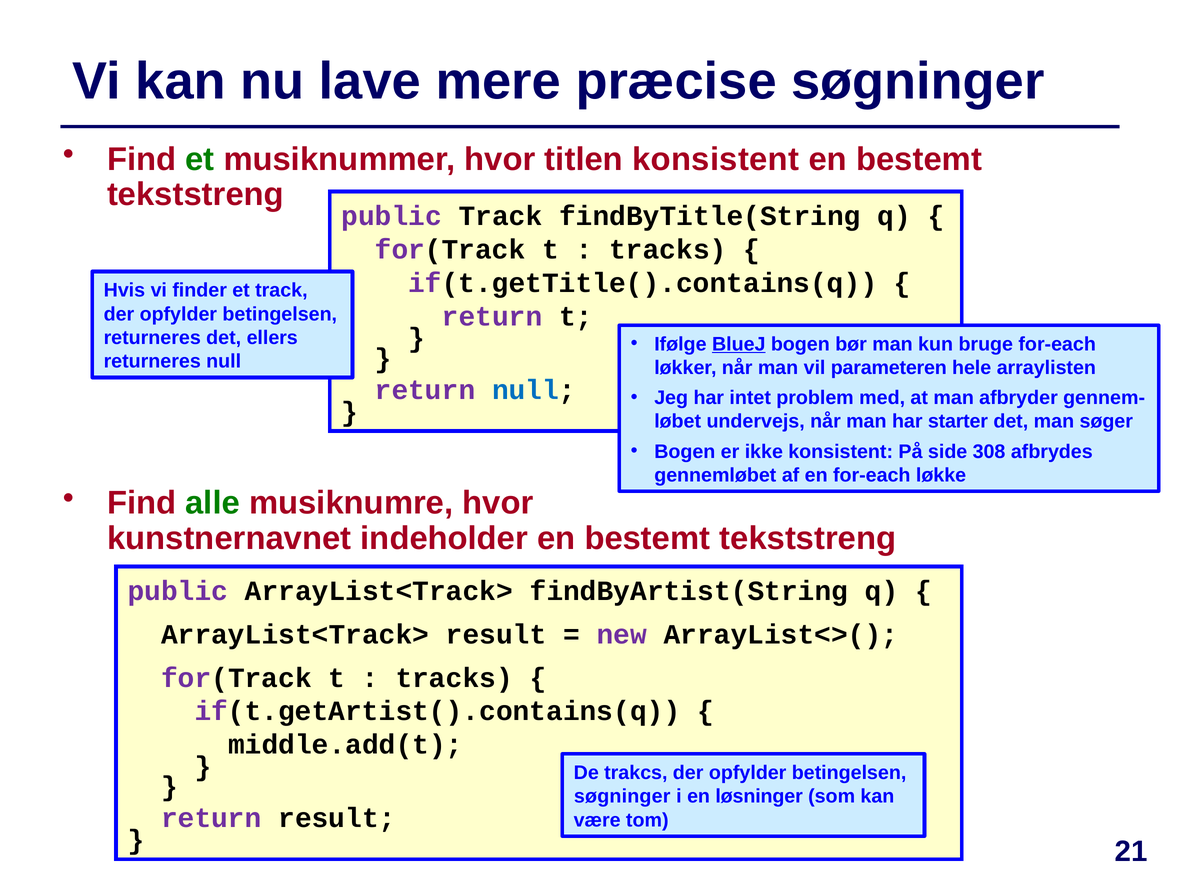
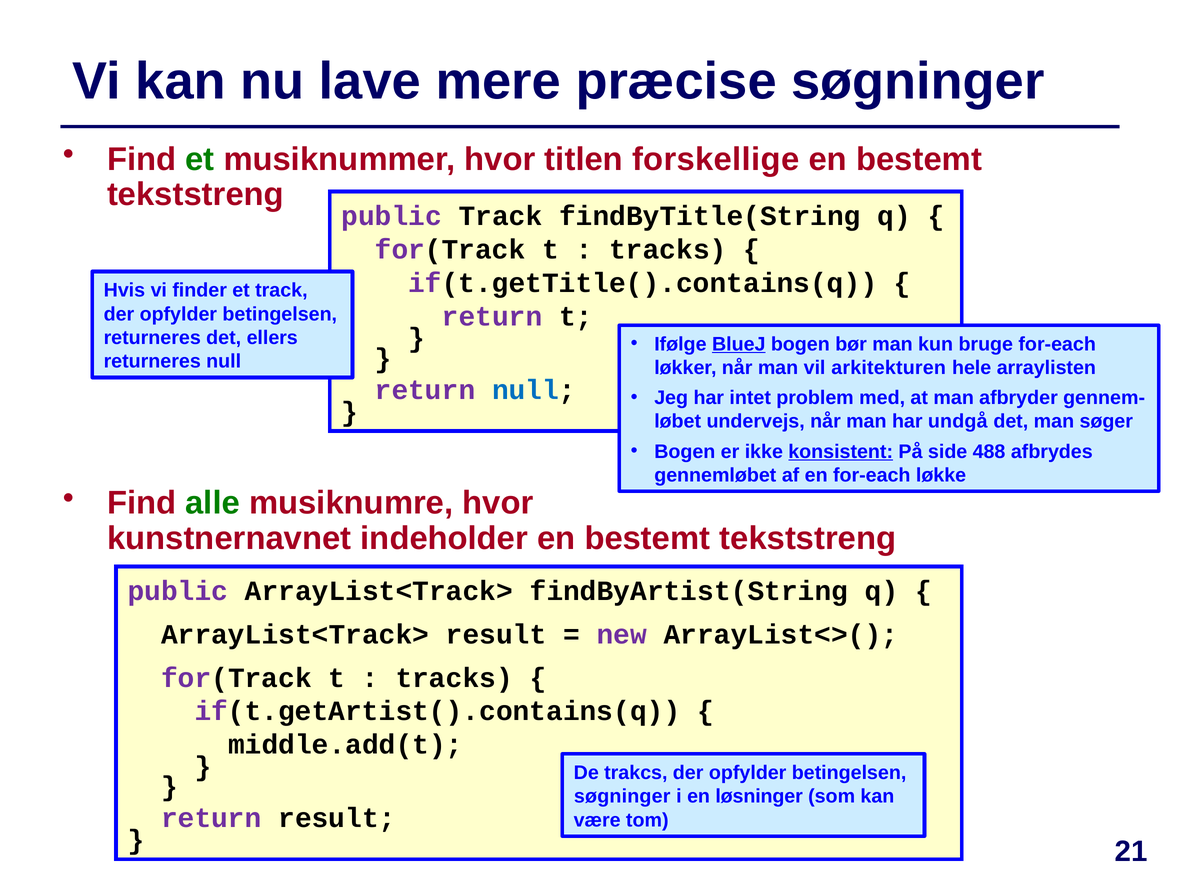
titlen konsistent: konsistent -> forskellige (716, 159)
parameteren: parameteren -> arkitekturen (889, 368)
starter: starter -> undgå (958, 421)
konsistent underline: none -> present (841, 452)
308: 308 -> 488 (989, 452)
